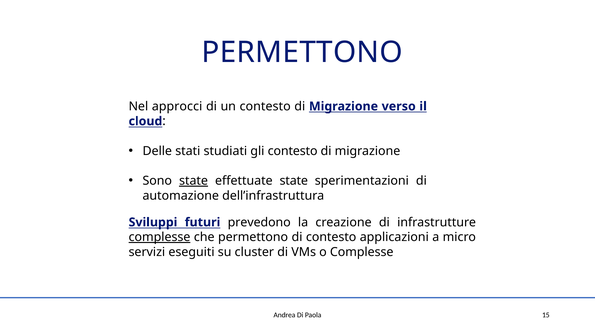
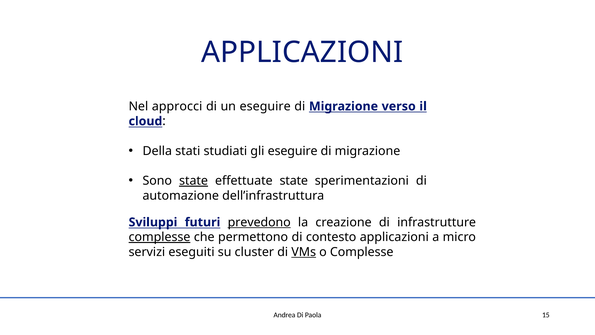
PERMETTONO: PERMETTONO -> APPLICAZIONI (302, 52)
un contesto: contesto -> eseguire (265, 106)
Delle: Delle -> Della (157, 151)
gli contesto: contesto -> eseguire (293, 151)
prevedono underline: none -> present (259, 222)
VMs underline: none -> present (304, 252)
